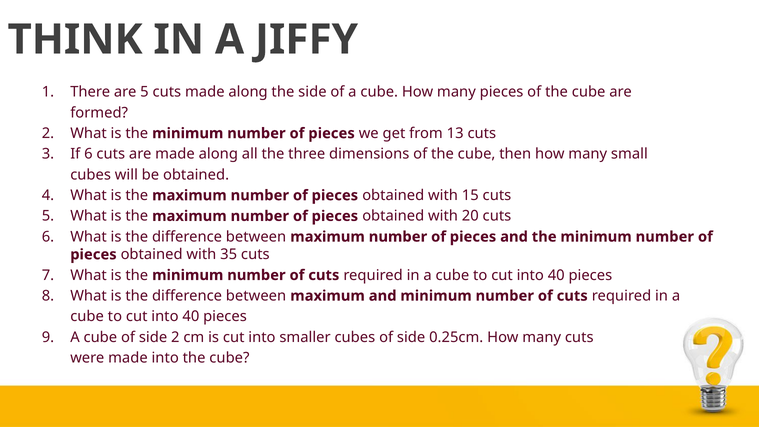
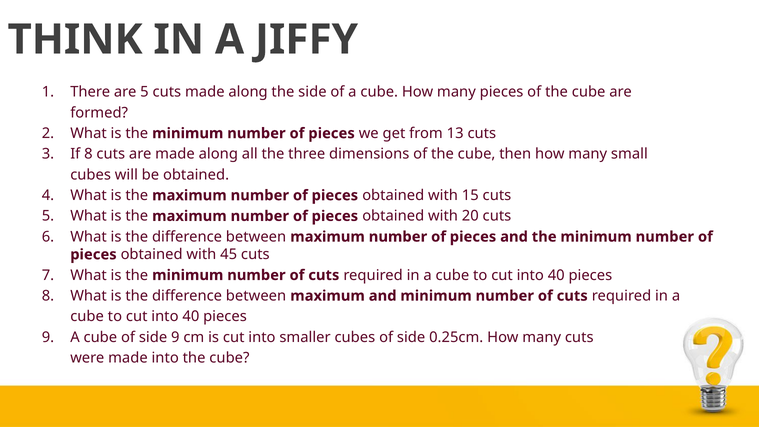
If 6: 6 -> 8 (88, 154)
35: 35 -> 45 (229, 254)
side 2: 2 -> 9 (175, 337)
